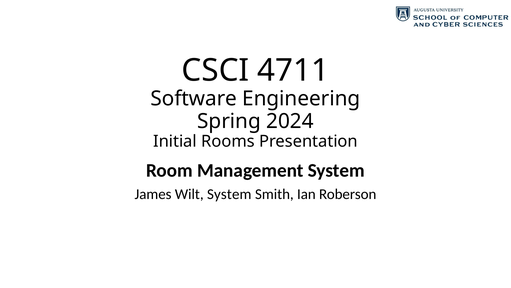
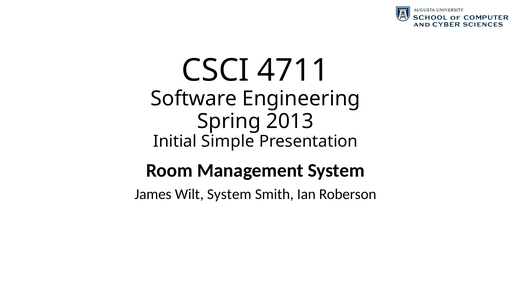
2024: 2024 -> 2013 (290, 121)
Rooms: Rooms -> Simple (228, 141)
